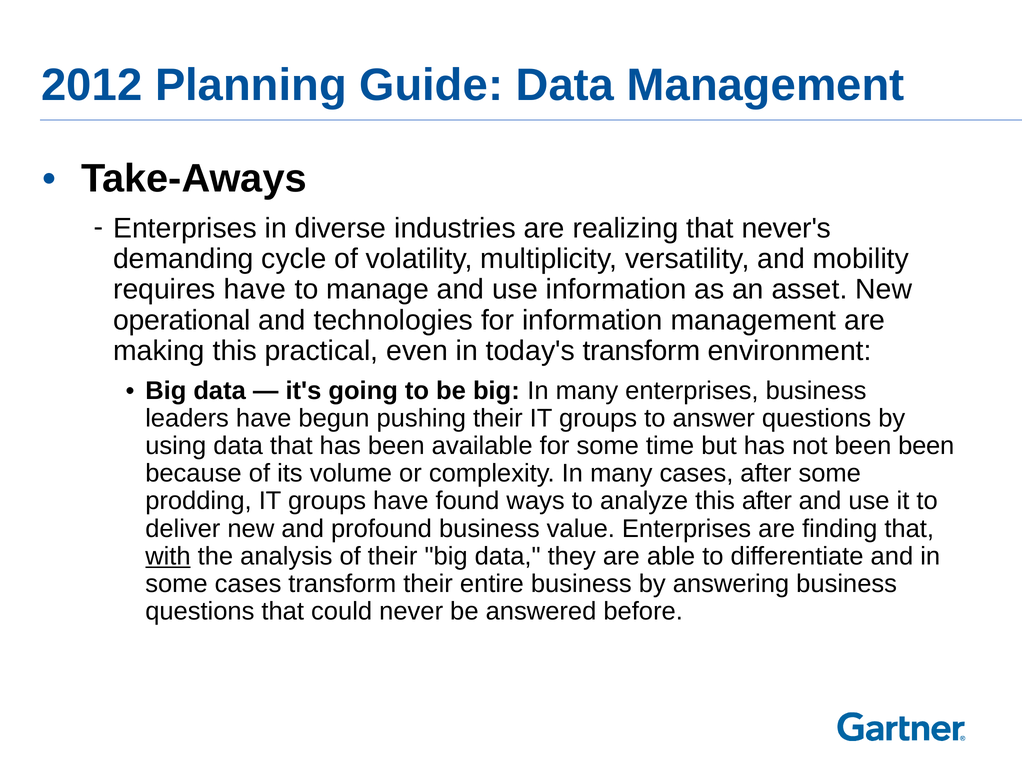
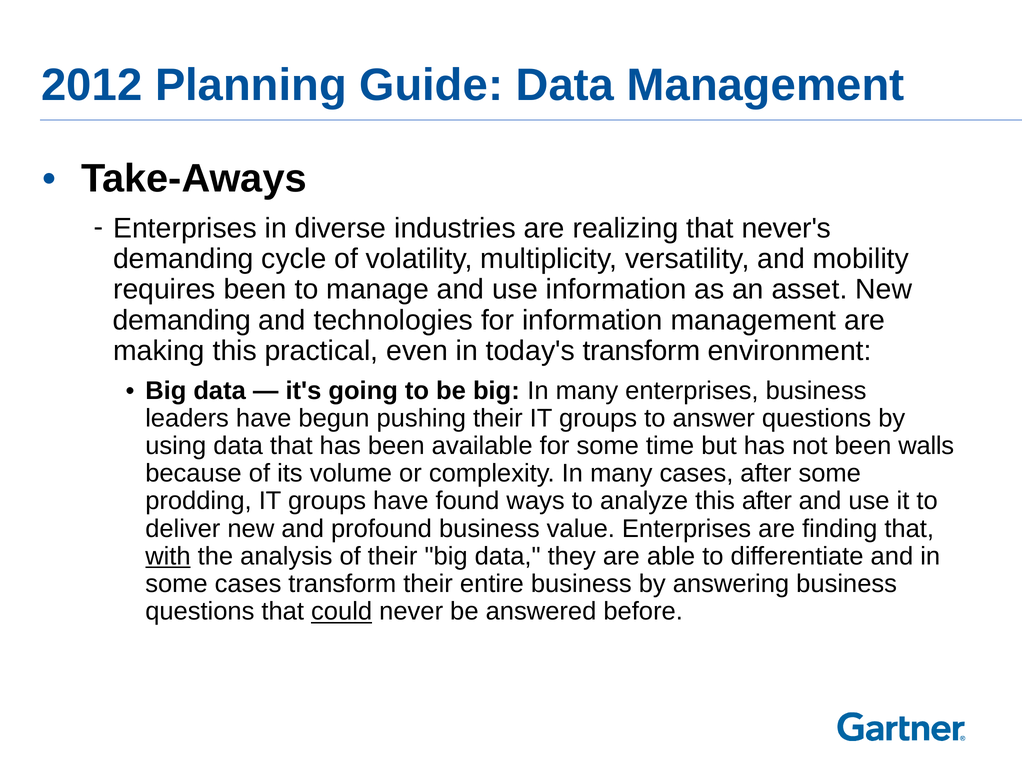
requires have: have -> been (255, 289)
operational: operational -> demanding (182, 320)
been been: been -> walls (926, 446)
could underline: none -> present (342, 611)
